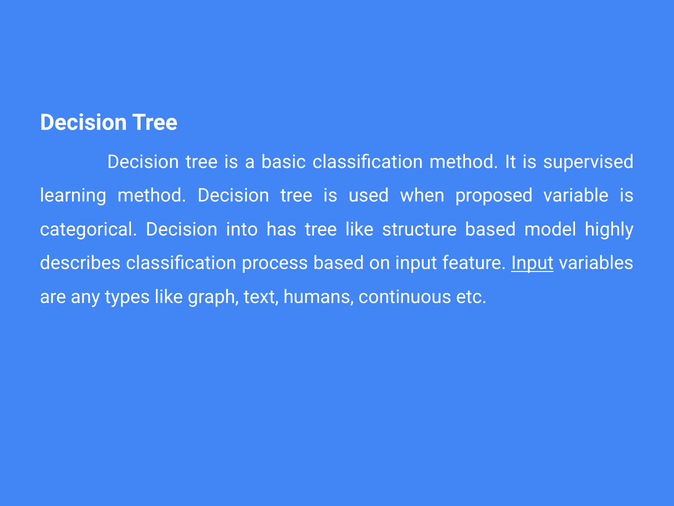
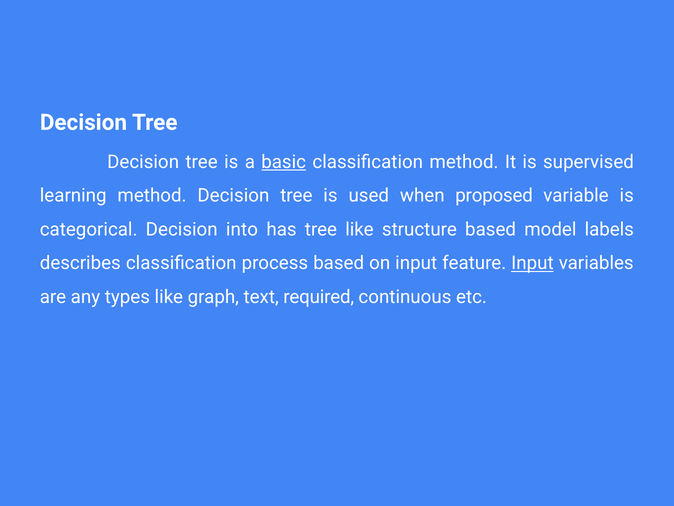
basic underline: none -> present (284, 162)
highly: highly -> labels (609, 229)
humans: humans -> required (319, 297)
